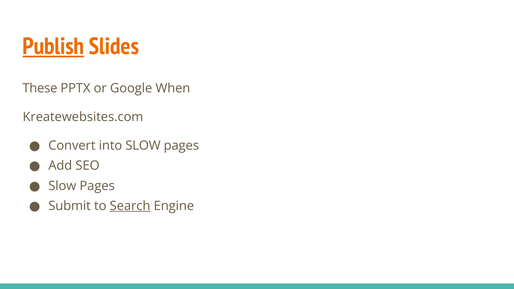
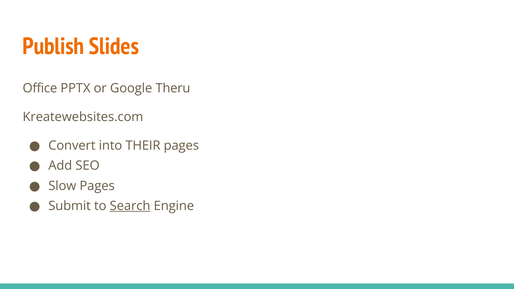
Publish underline: present -> none (53, 46)
These: These -> Office (40, 88)
When: When -> Theru (173, 88)
into SLOW: SLOW -> THEIR (143, 146)
